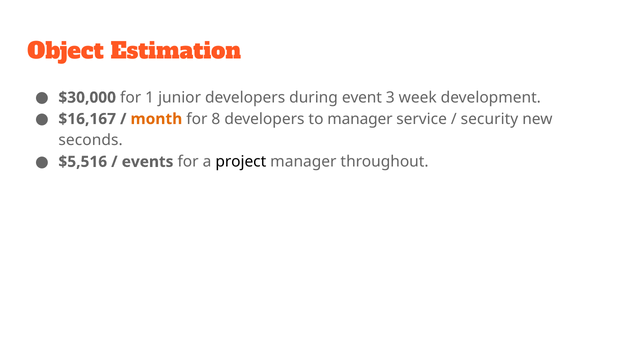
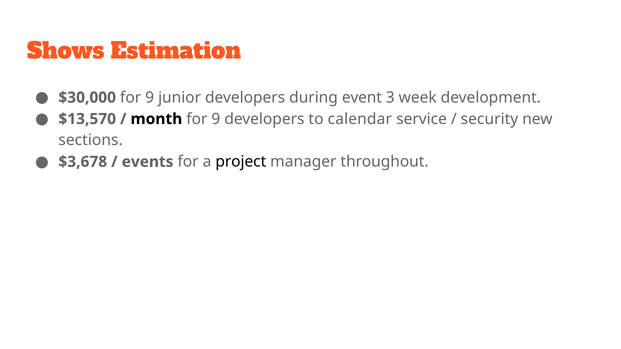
Object: Object -> Shows (66, 51)
$30,000 for 1: 1 -> 9 (150, 98)
$16,167: $16,167 -> $13,570 (87, 119)
month colour: orange -> black (156, 119)
8: 8 -> 9 (216, 119)
to manager: manager -> calendar (360, 119)
seconds: seconds -> sections (91, 140)
$5,516: $5,516 -> $3,678 (83, 162)
